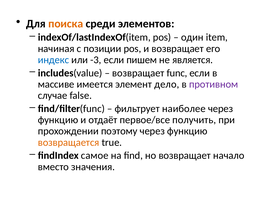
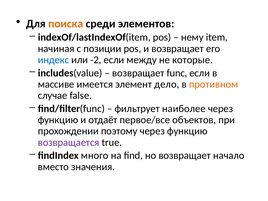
один: один -> нему (192, 37)
-3: -3 -> -2 (96, 60)
пишем: пишем -> между (142, 60)
является: является -> которые (193, 60)
противном colour: purple -> orange (214, 84)
получить: получить -> объектов (194, 120)
возвращается colour: orange -> purple (69, 142)
самое: самое -> много (95, 156)
